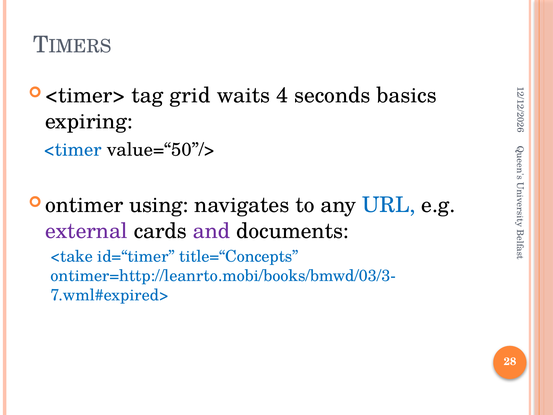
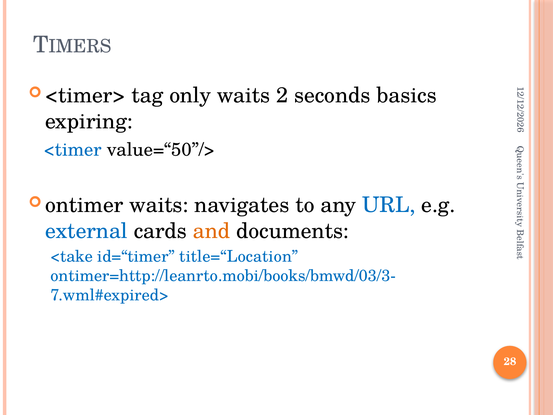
grid: grid -> only (190, 95)
waits 4: 4 -> 2 (282, 95)
using: using -> waits (159, 205)
external colour: purple -> blue (86, 231)
and colour: purple -> orange (211, 231)
title=“Concepts: title=“Concepts -> title=“Location (239, 256)
